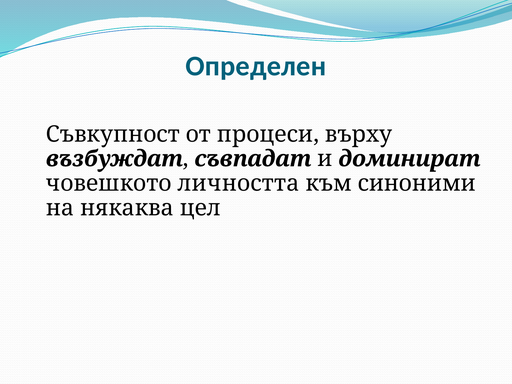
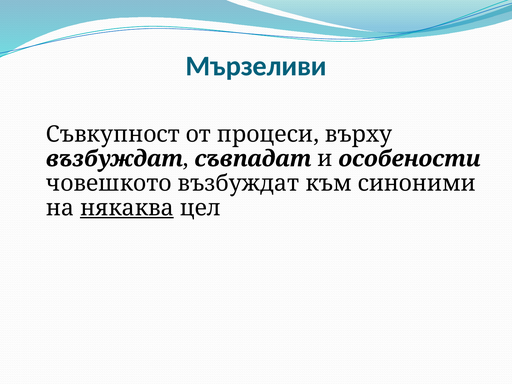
Определен: Определен -> Мързеливи (256, 66)
доминират: доминират -> особености (410, 159)
човешкото личността: личността -> възбуждат (238, 183)
някаква underline: none -> present (127, 208)
